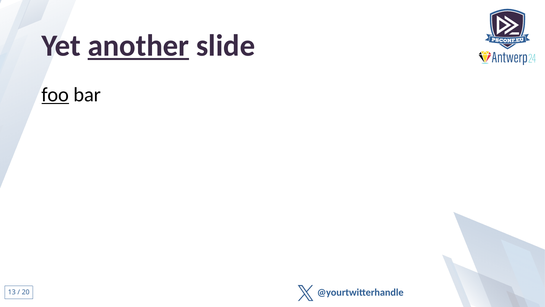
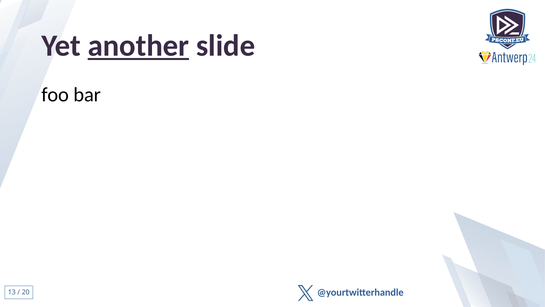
foo underline: present -> none (55, 95)
